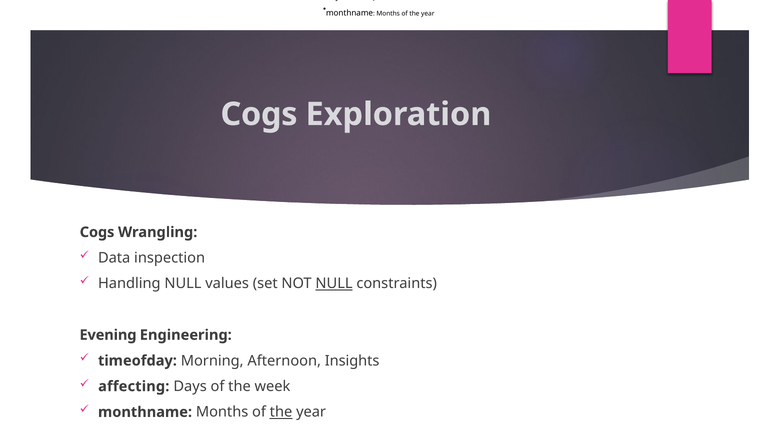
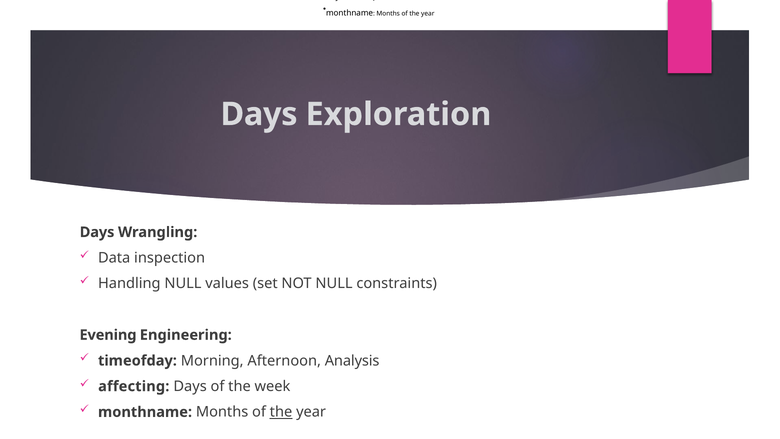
Cogs: Cogs -> Days (259, 114)
Cogs: Cogs -> Days (97, 232)
NULL underline: present -> none (334, 283)
Insights: Insights -> Analysis (352, 360)
